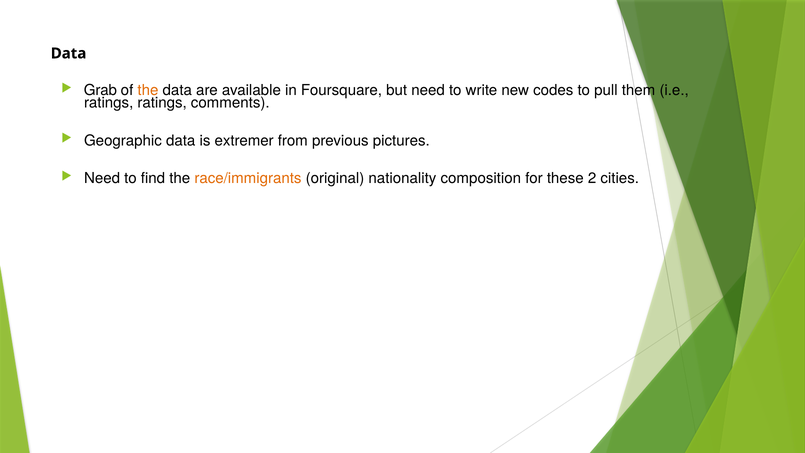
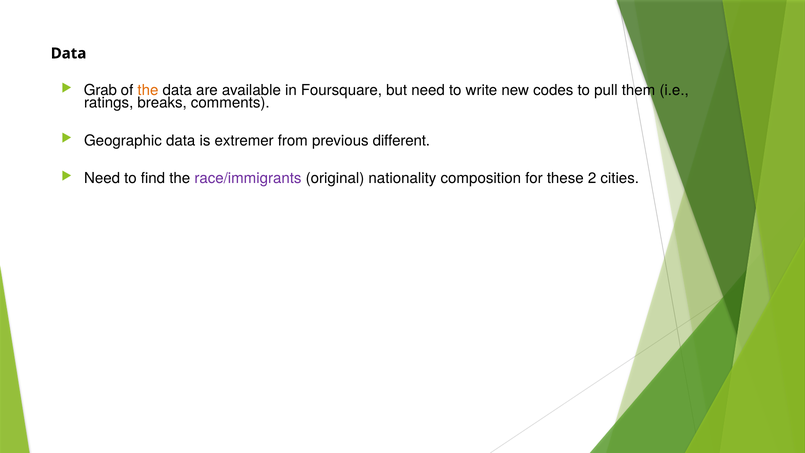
ratings ratings: ratings -> breaks (162, 103)
pictures: pictures -> different (401, 141)
race/immigrants colour: orange -> purple (248, 178)
